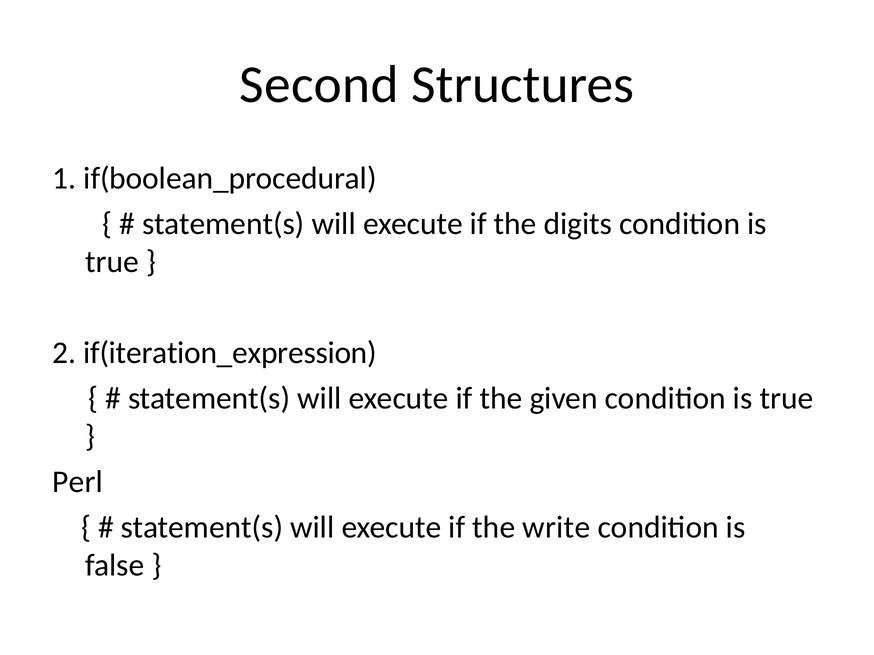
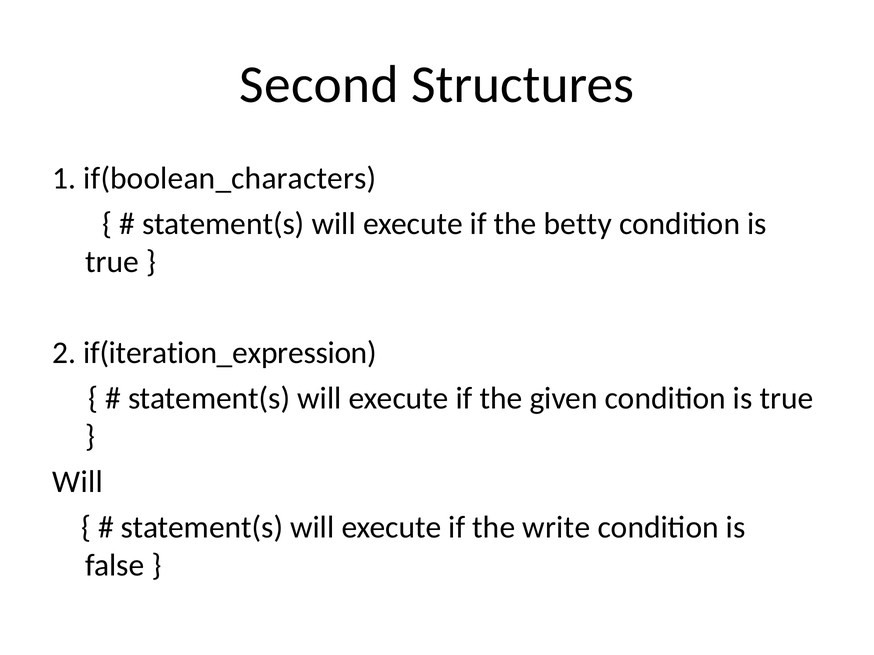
if(boolean_procedural: if(boolean_procedural -> if(boolean_characters (230, 178)
digits: digits -> betty (578, 224)
Perl: Perl -> Will (78, 482)
